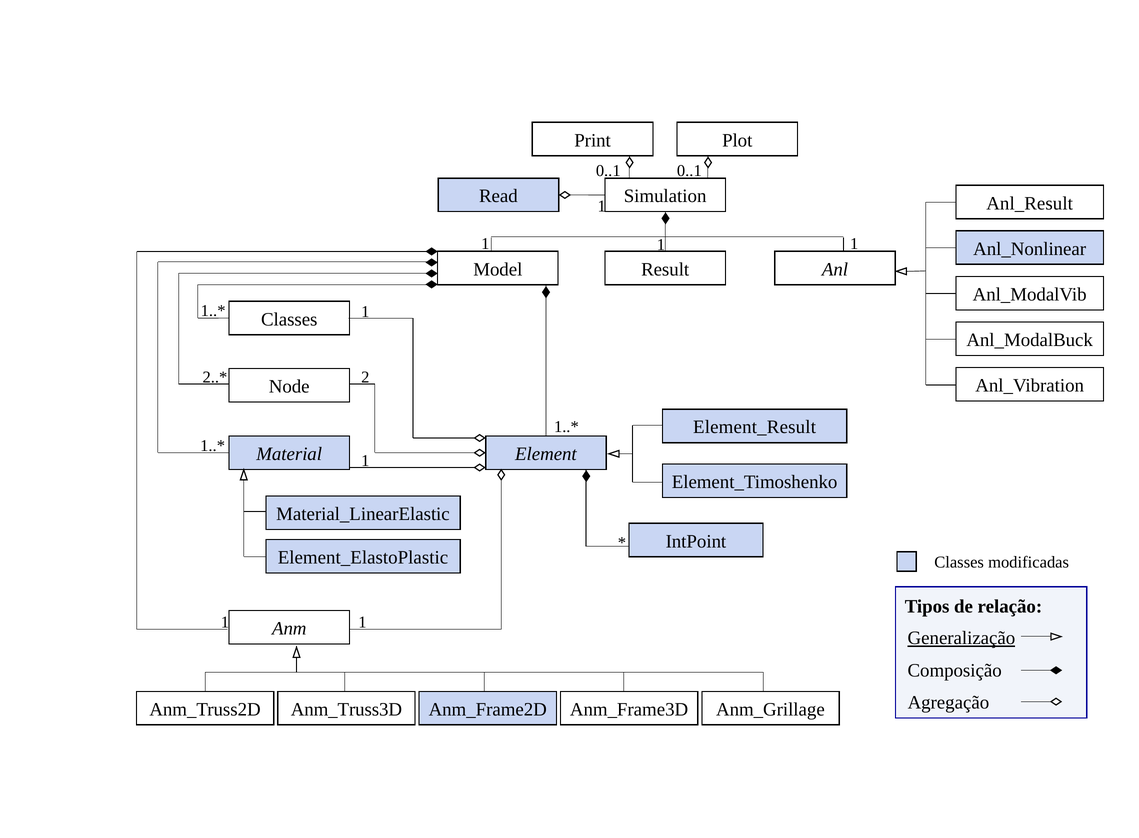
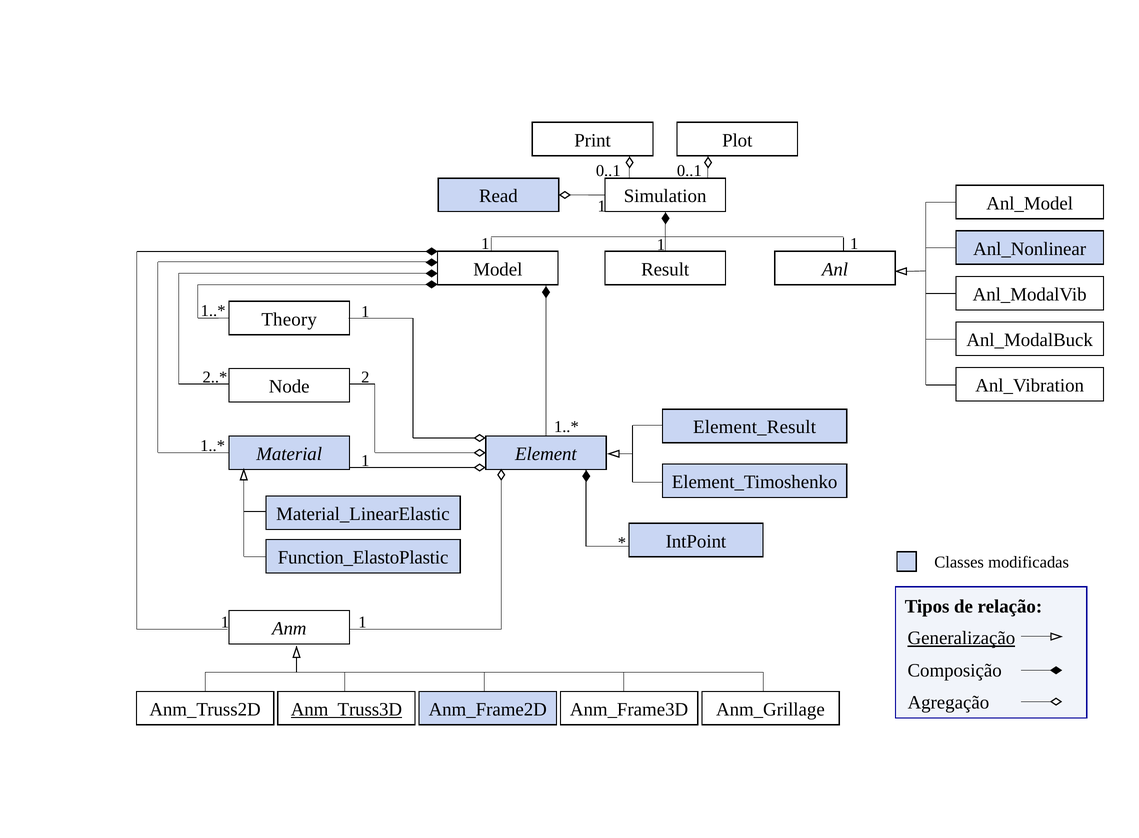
Anl_Result: Anl_Result -> Anl_Model (1030, 203)
Classes: Classes -> Theory (289, 319)
Element_ElastoPlastic: Element_ElastoPlastic -> Function_ElastoPlastic (363, 557)
Anm_Truss3D underline: none -> present (346, 709)
